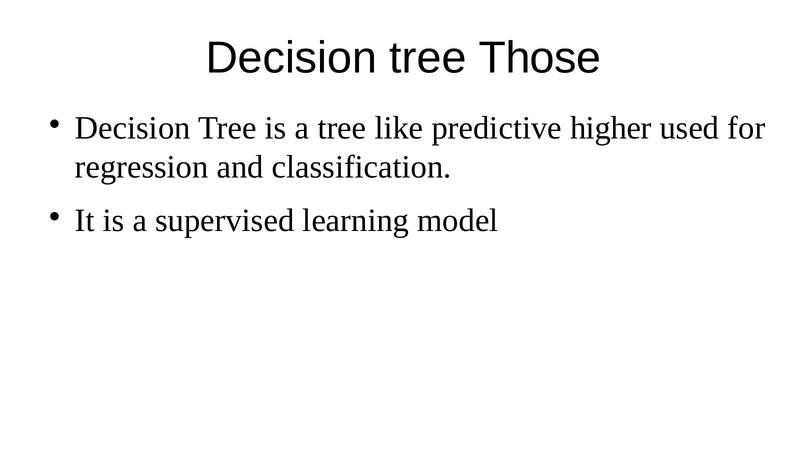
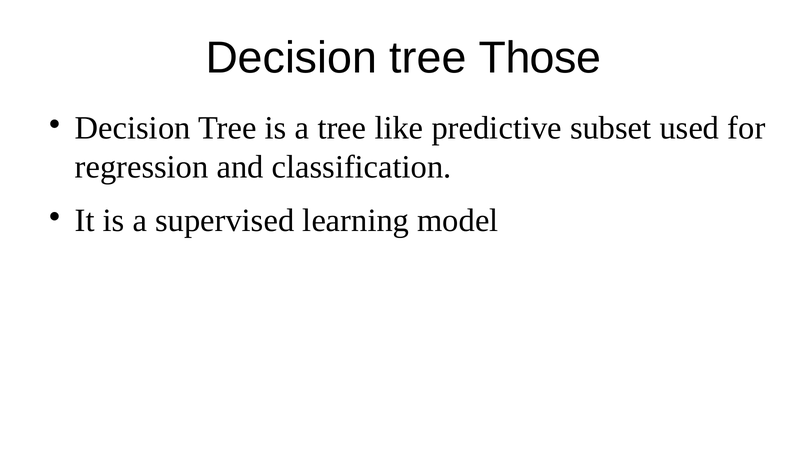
higher: higher -> subset (611, 128)
